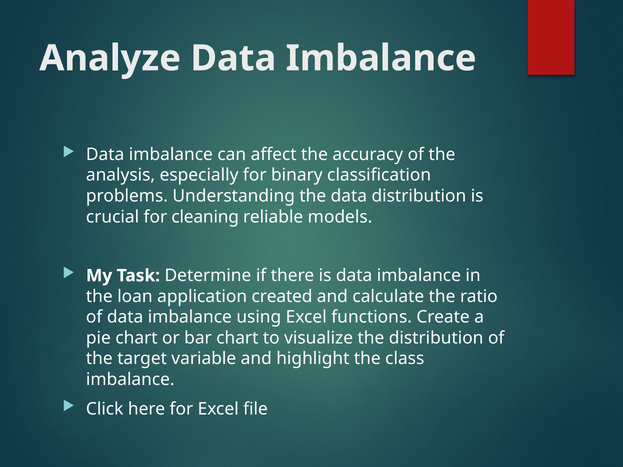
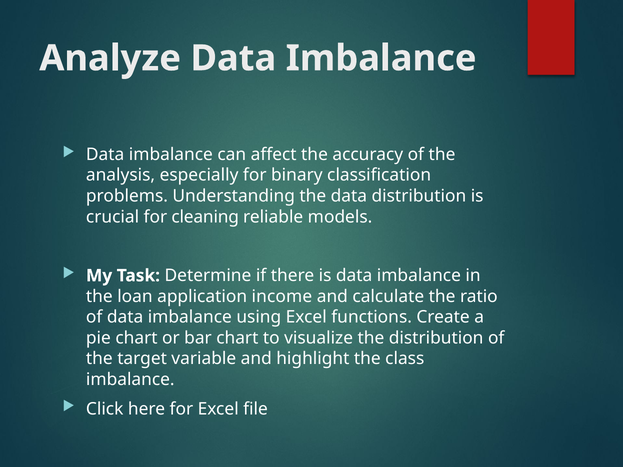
created: created -> income (282, 297)
